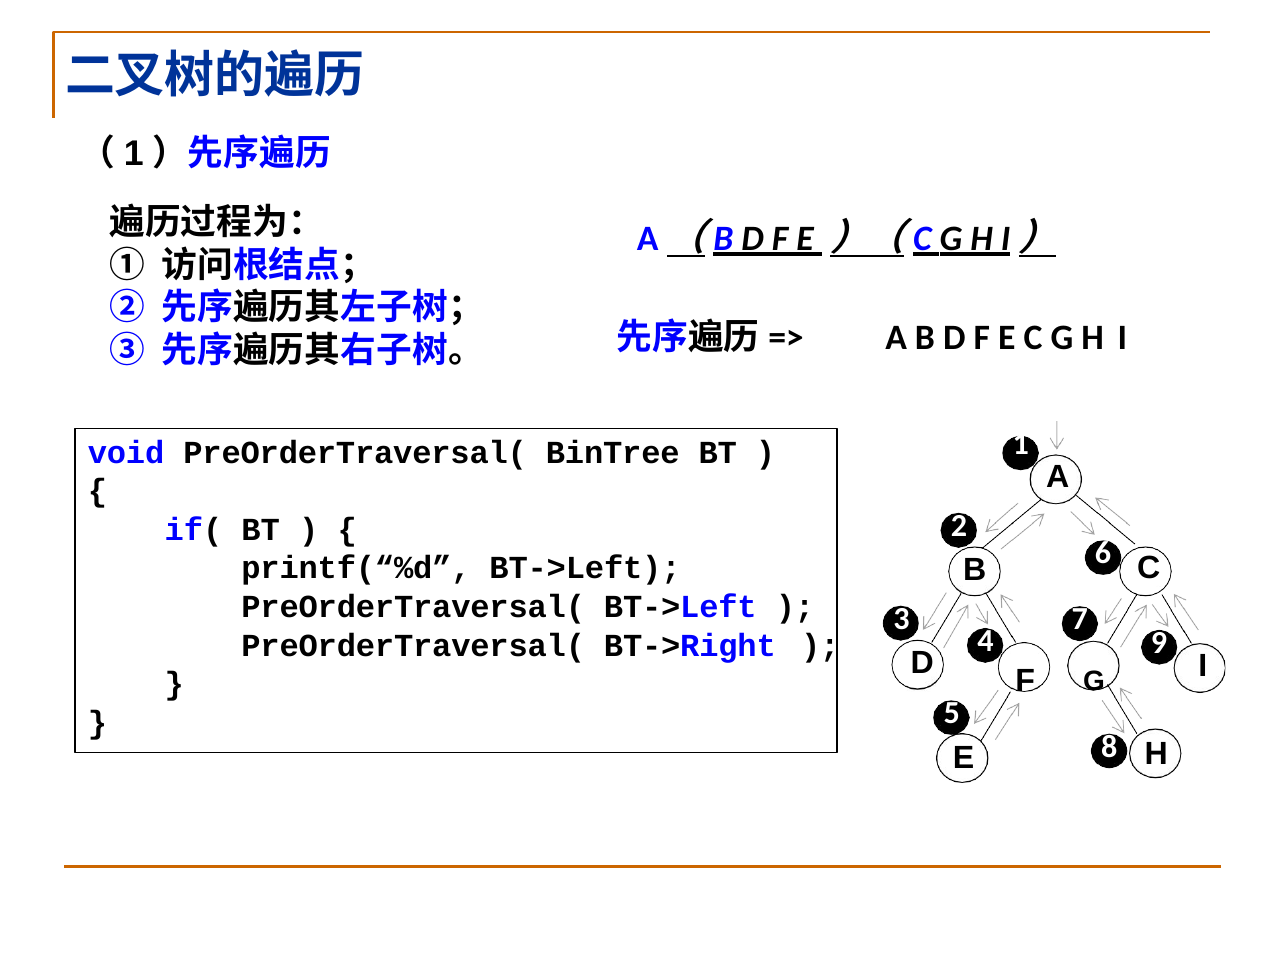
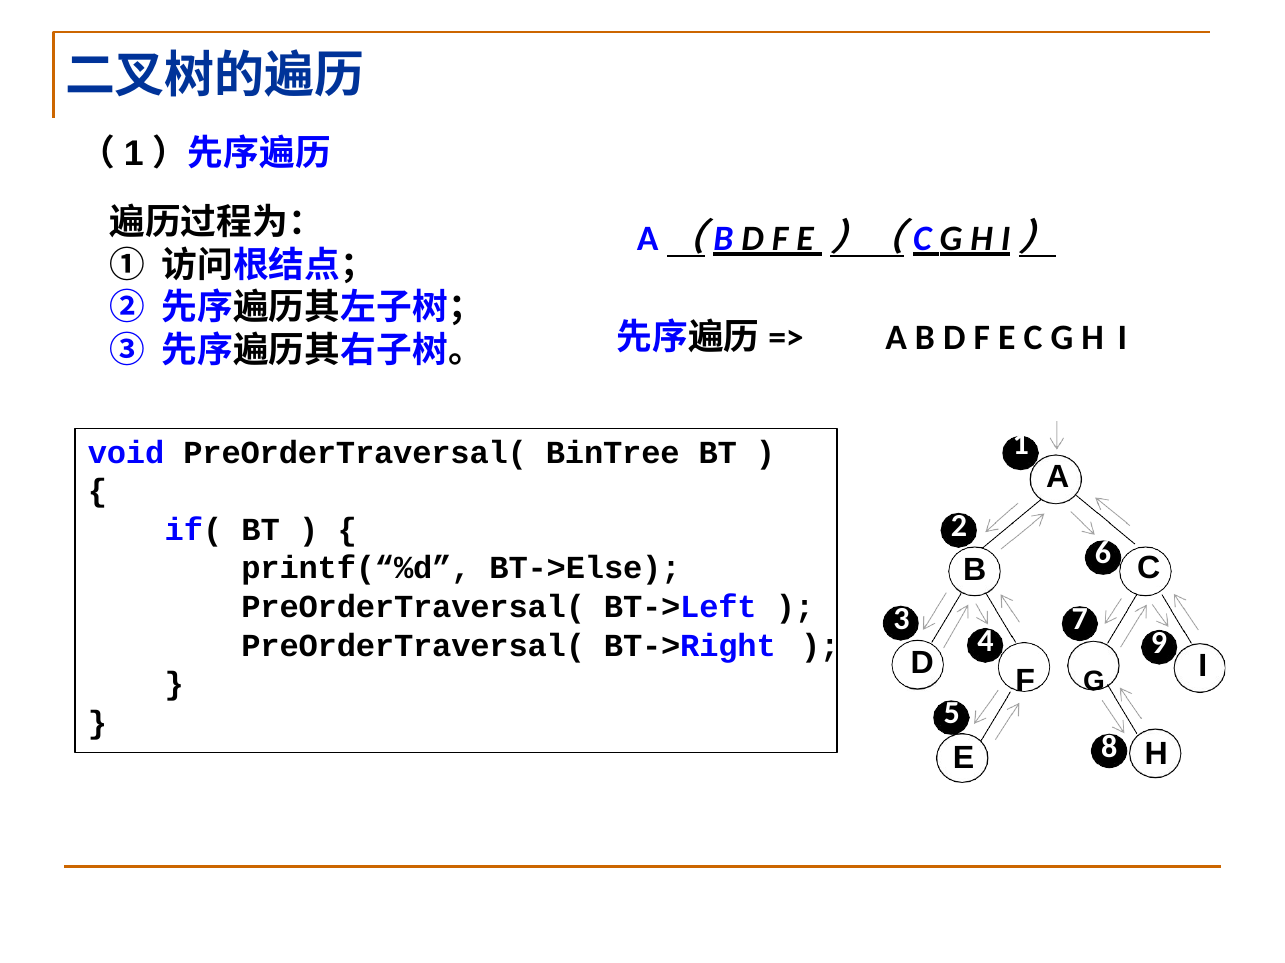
printf(“%d BT->Left: BT->Left -> BT->Else (585, 569)
